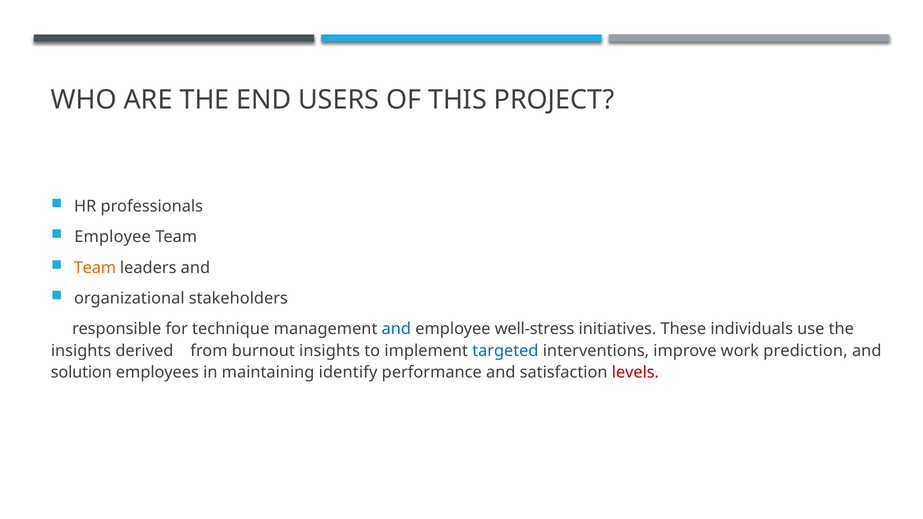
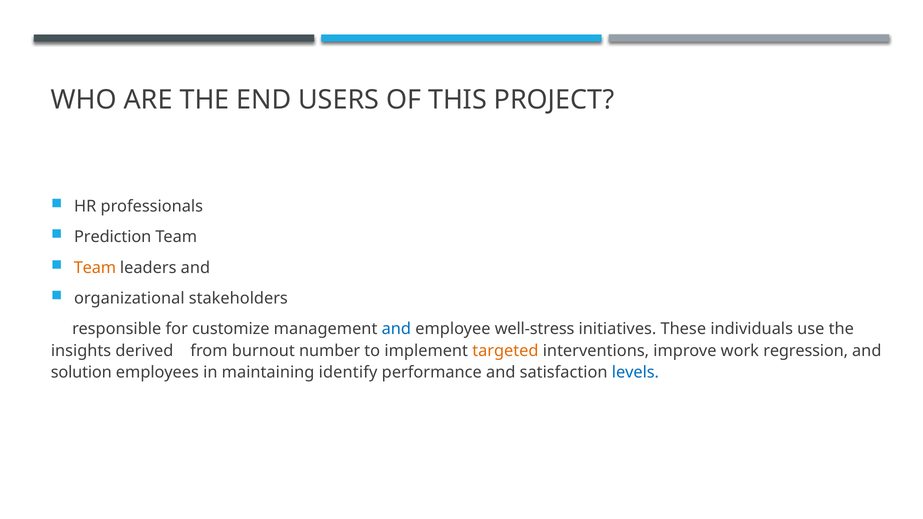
Employee: Employee -> Prediction (113, 237)
technique: technique -> customize (231, 329)
burnout insights: insights -> number (330, 351)
targeted colour: blue -> orange (505, 351)
prediction: prediction -> regression (806, 351)
levels colour: red -> blue (635, 372)
